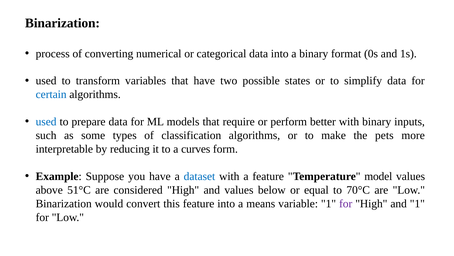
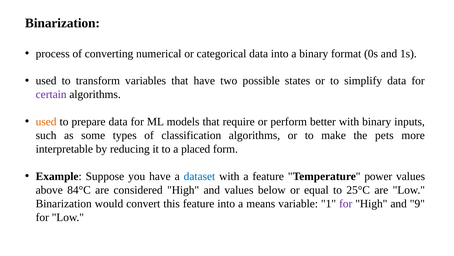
certain colour: blue -> purple (51, 94)
used colour: blue -> orange (46, 122)
curves: curves -> placed (196, 149)
model: model -> power (378, 176)
51°C: 51°C -> 84°C (79, 190)
70°C: 70°C -> 25°C (358, 190)
and 1: 1 -> 9 (417, 203)
